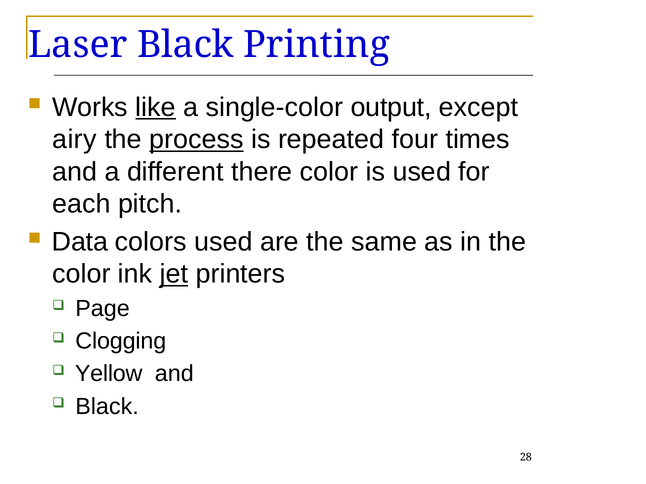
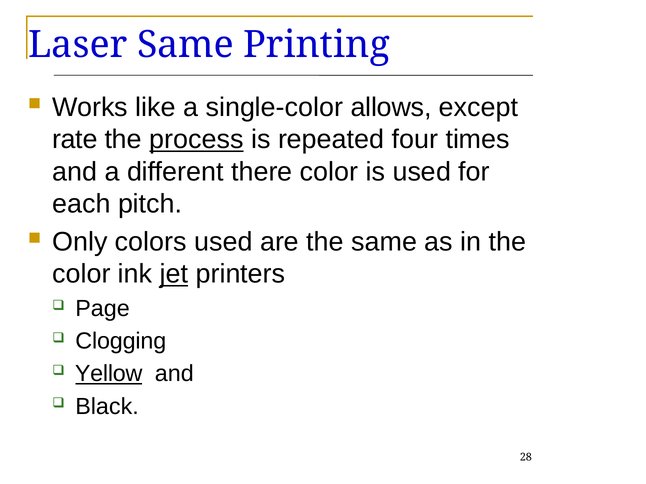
Laser Black: Black -> Same (186, 45)
like underline: present -> none (156, 107)
output: output -> allows (391, 107)
airy: airy -> rate (75, 140)
Data: Data -> Only (80, 242)
Yellow underline: none -> present (109, 374)
